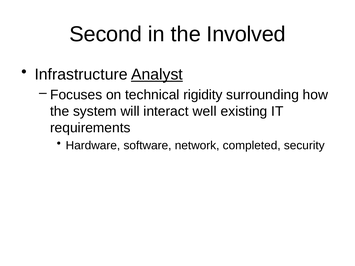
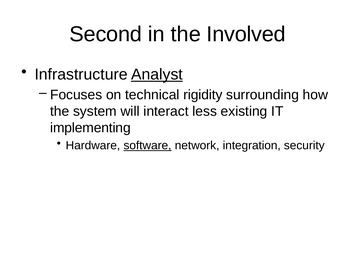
well: well -> less (205, 111)
requirements: requirements -> implementing (90, 128)
software underline: none -> present (147, 146)
completed: completed -> integration (252, 146)
